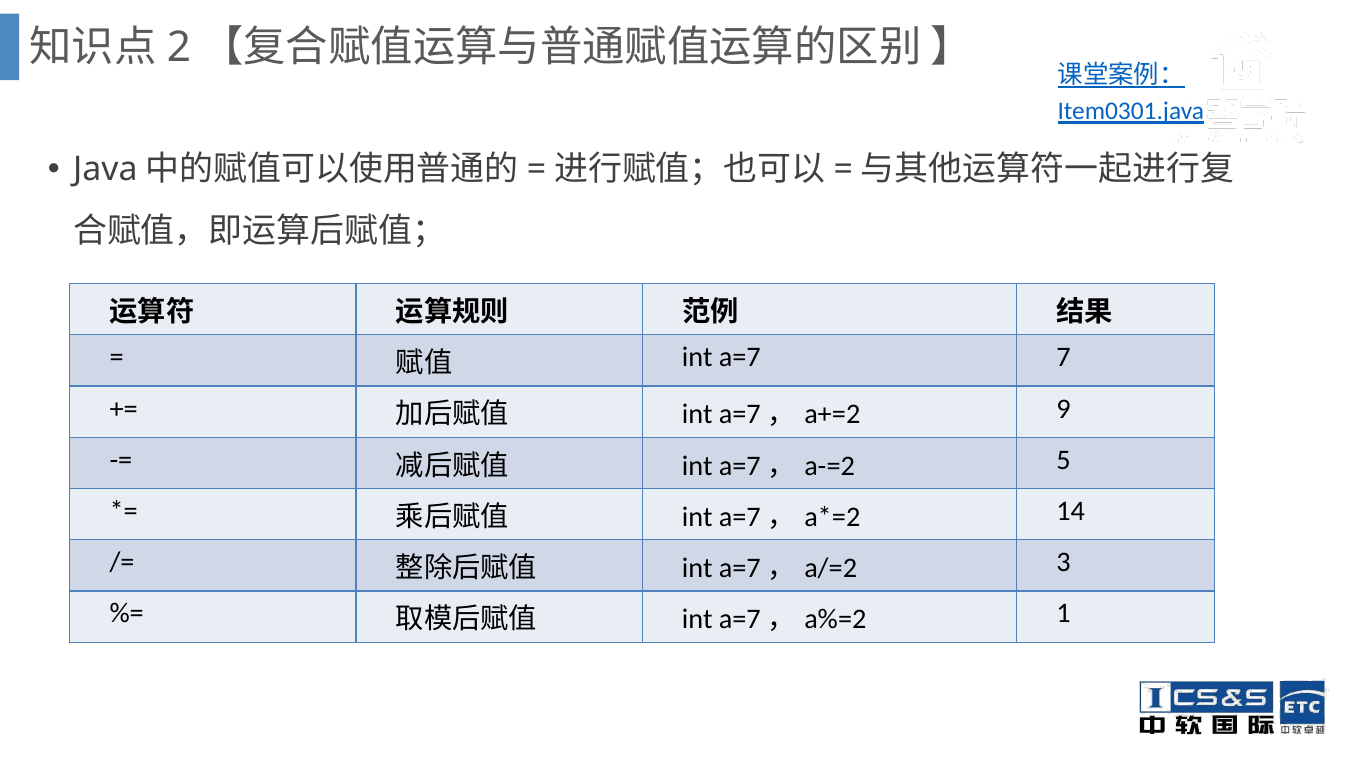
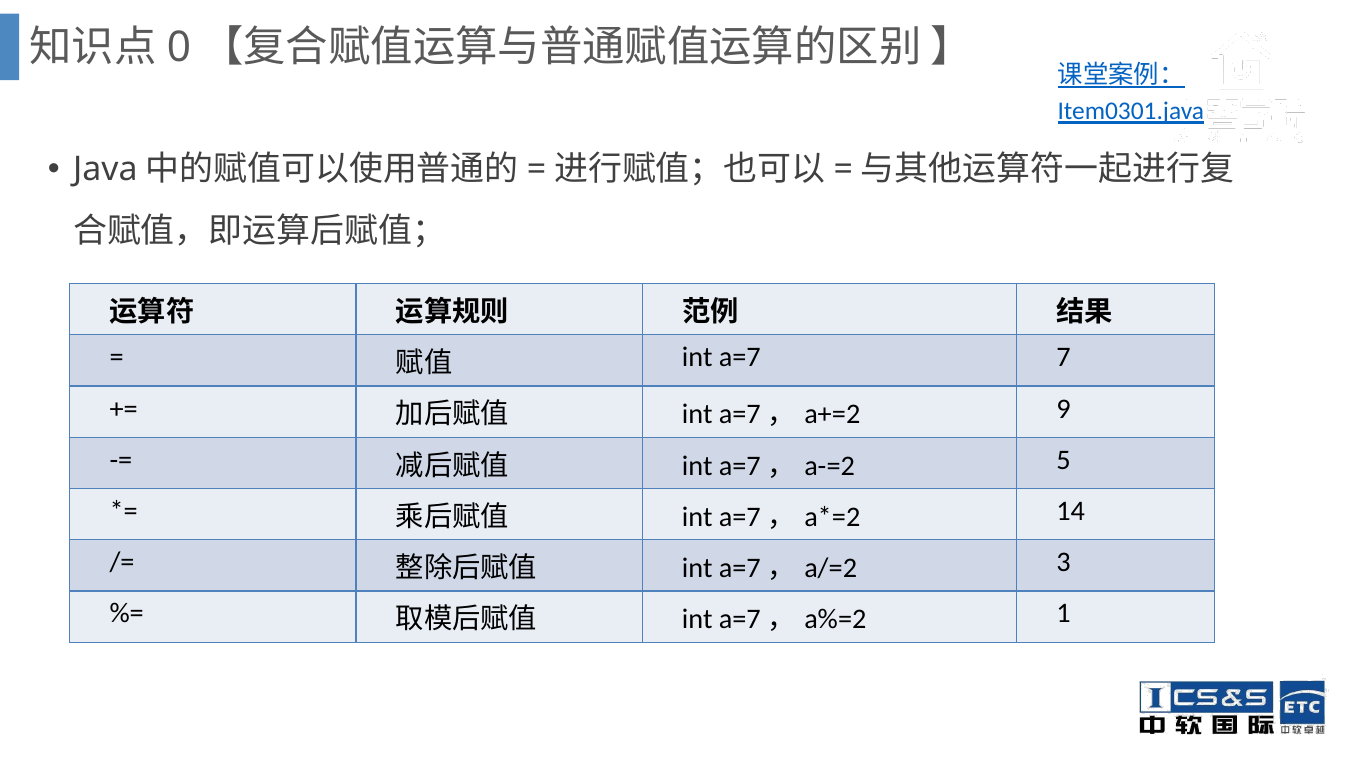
2: 2 -> 0 (179, 47)
